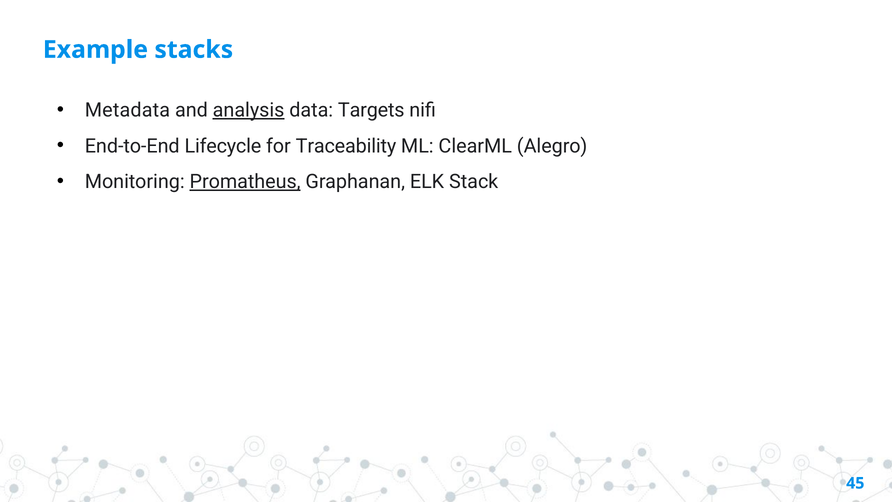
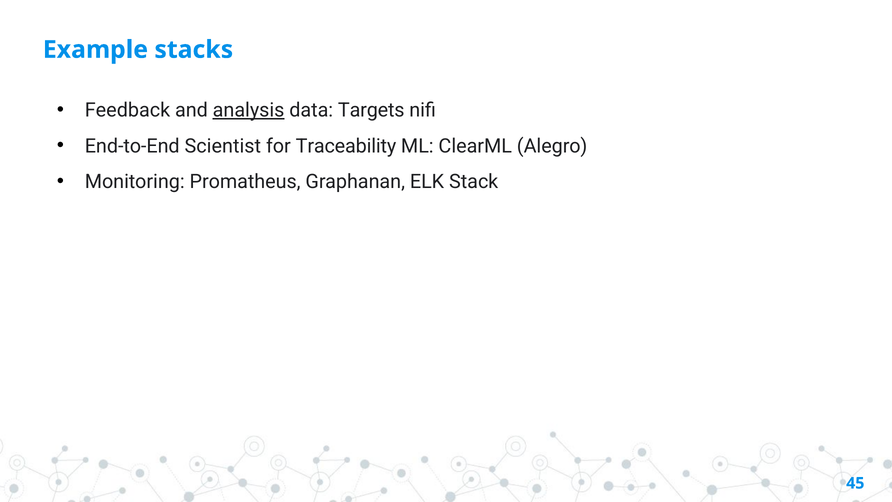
Metadata: Metadata -> Feedback (128, 110)
Lifecycle: Lifecycle -> Scientist (223, 146)
Promatheus underline: present -> none (245, 182)
